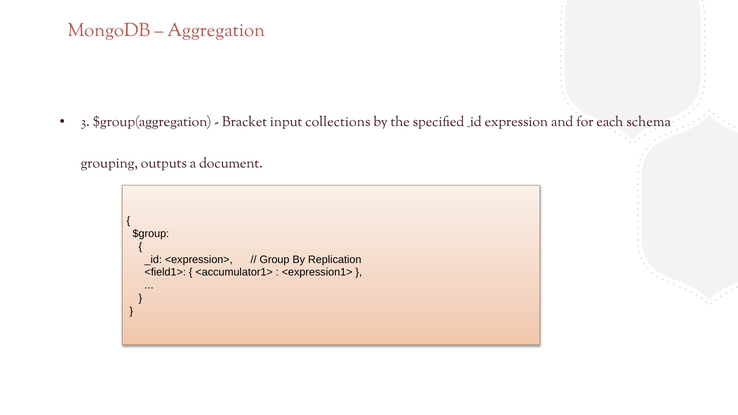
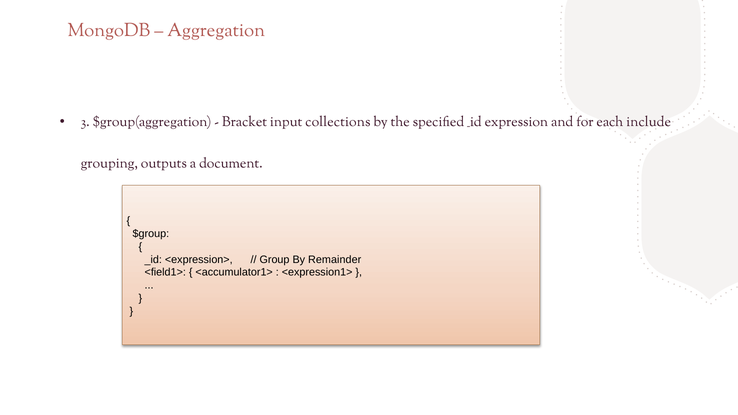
schema: schema -> include (649, 122)
Replication: Replication -> Remainder (335, 260)
